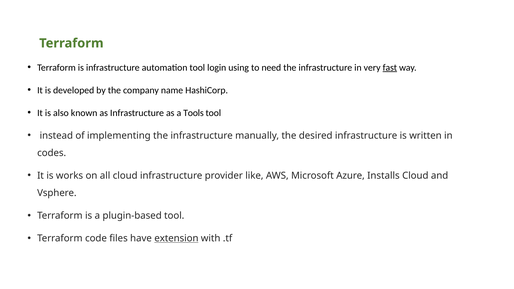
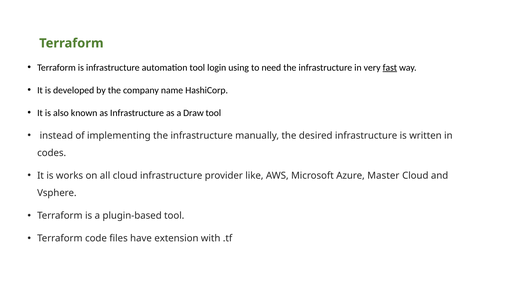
Tools: Tools -> Draw (193, 113)
Installs: Installs -> Master (383, 176)
extension underline: present -> none (176, 238)
